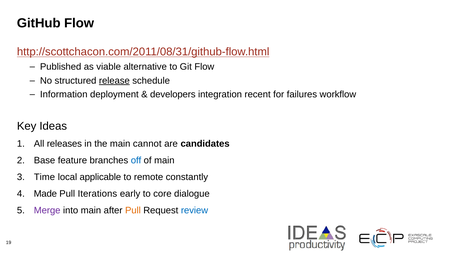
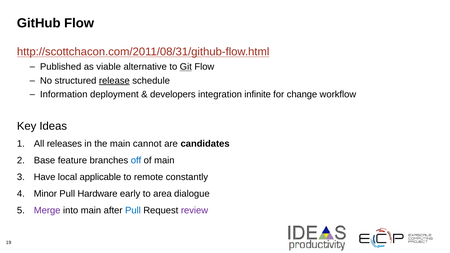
Git underline: none -> present (186, 67)
recent: recent -> infinite (258, 95)
failures: failures -> change (302, 95)
Time: Time -> Have (45, 177)
Made: Made -> Minor (45, 194)
Iterations: Iterations -> Hardware (98, 194)
core: core -> area (162, 194)
Pull colour: orange -> blue (133, 211)
review colour: blue -> purple (194, 211)
